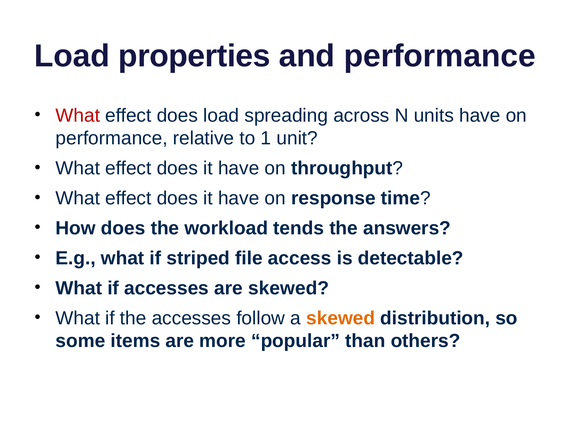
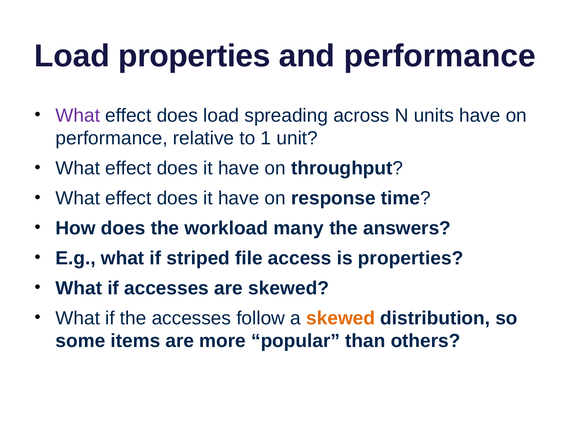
What colour: red -> purple (78, 116)
tends: tends -> many (299, 228)
is detectable: detectable -> properties (411, 258)
